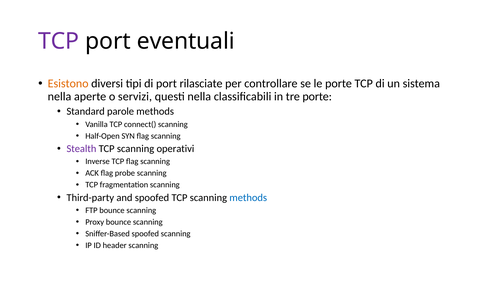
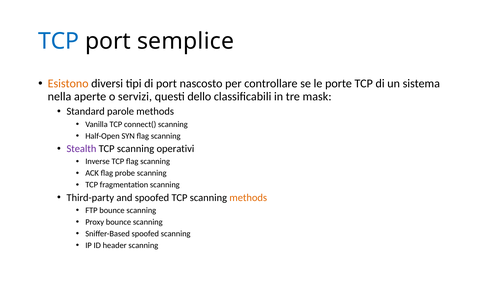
TCP colour: purple -> blue (59, 41)
eventuali: eventuali -> semplice (186, 41)
rilasciate: rilasciate -> nascosto (201, 83)
questi nella: nella -> dello (199, 96)
tre porte: porte -> mask (317, 96)
methods colour: blue -> orange (248, 197)
